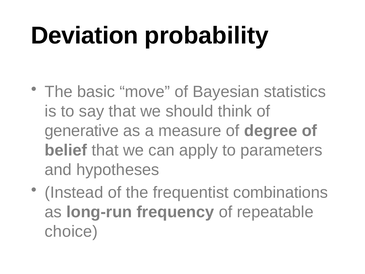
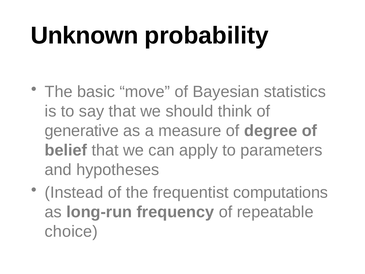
Deviation: Deviation -> Unknown (84, 36)
combinations: combinations -> computations (281, 192)
